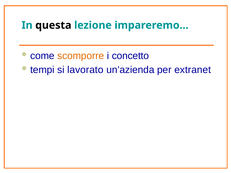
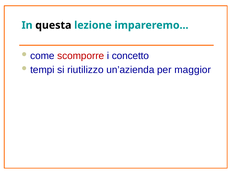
scomporre colour: orange -> red (81, 56)
lavorato: lavorato -> riutilizzo (85, 70)
extranet: extranet -> maggior (193, 70)
